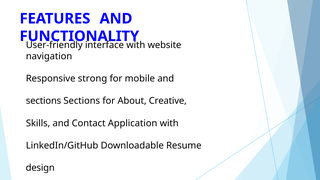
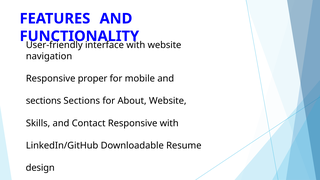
strong: strong -> proper (93, 79)
About Creative: Creative -> Website (168, 101)
Contact Application: Application -> Responsive (133, 123)
